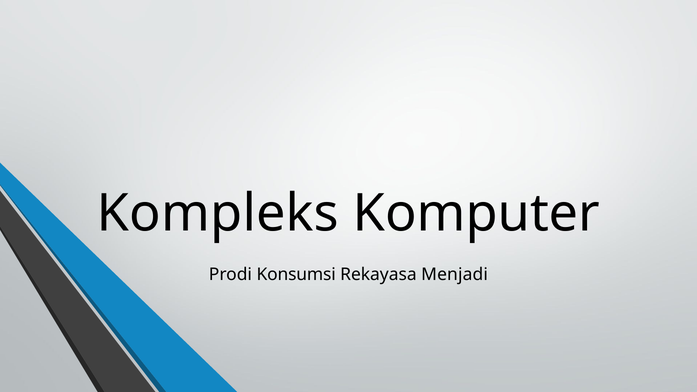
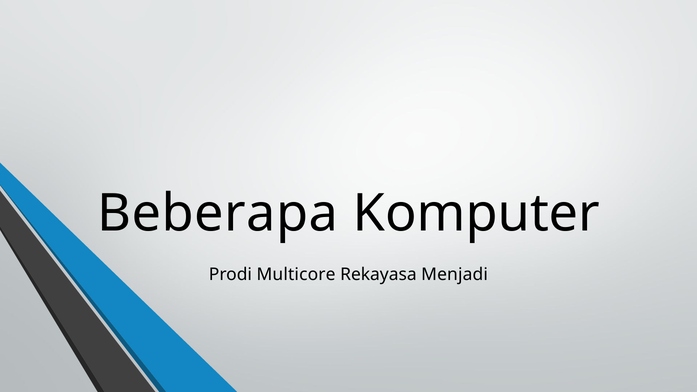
Kompleks: Kompleks -> Beberapa (218, 213)
Konsumsi: Konsumsi -> Multicore (296, 275)
